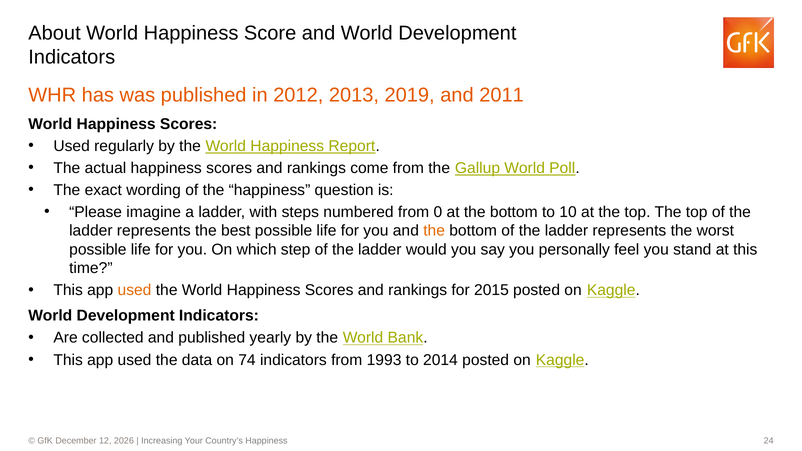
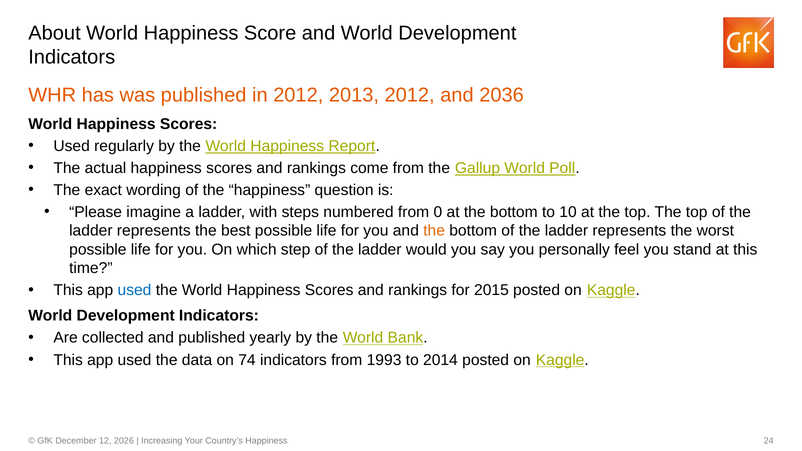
2013 2019: 2019 -> 2012 (410, 95)
2011: 2011 -> 2036 (502, 95)
used colour: orange -> blue (135, 290)
